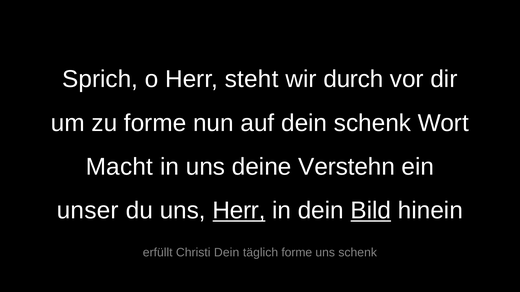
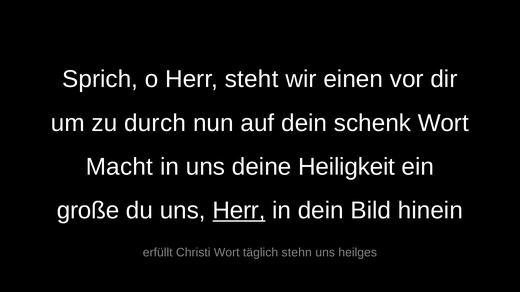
durch: durch -> einen (353, 79)
zu forme: forme -> durch (155, 123)
Verstehn: Verstehn -> Heiligkeit (347, 167)
unser: unser -> große (88, 211)
Bild underline: present -> none (371, 211)
Christi Dein: Dein -> Wort (227, 253)
täglich forme: forme -> stehn (297, 253)
uns schenk: schenk -> heilges (358, 253)
